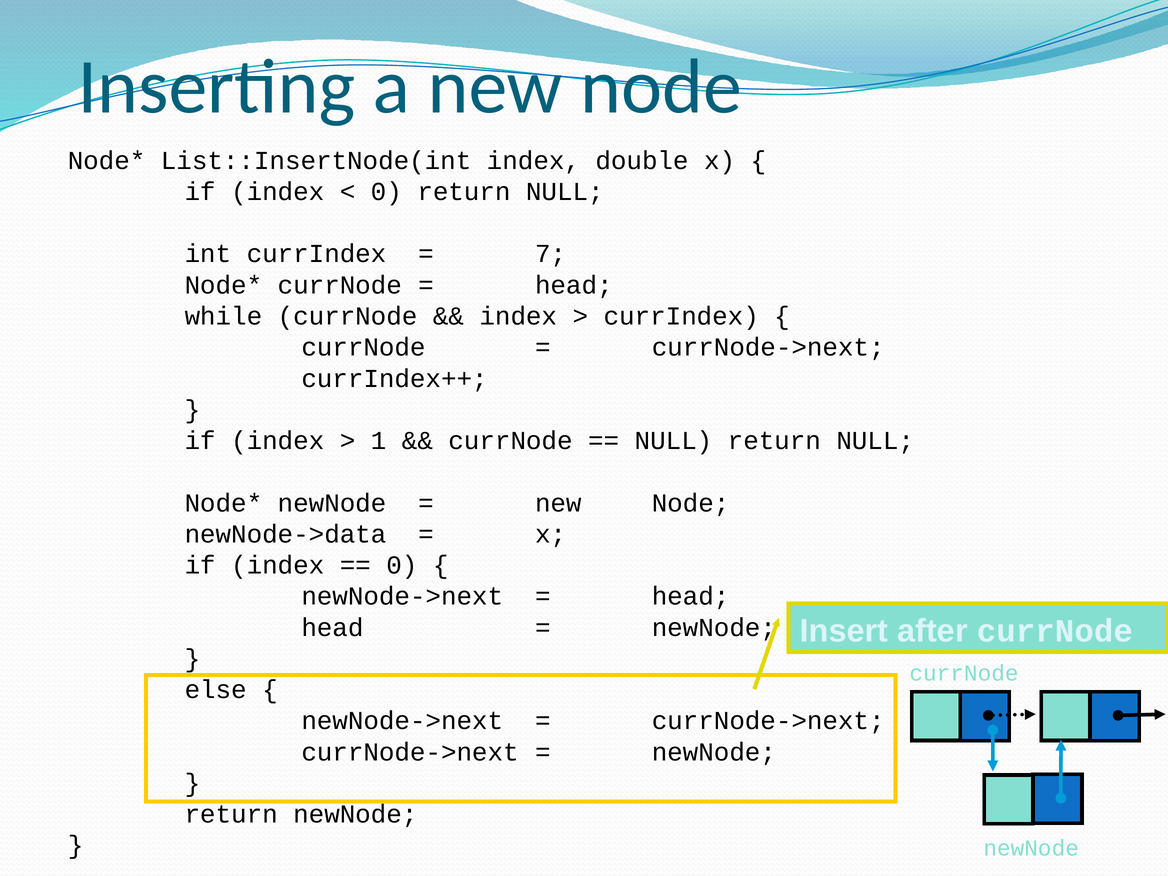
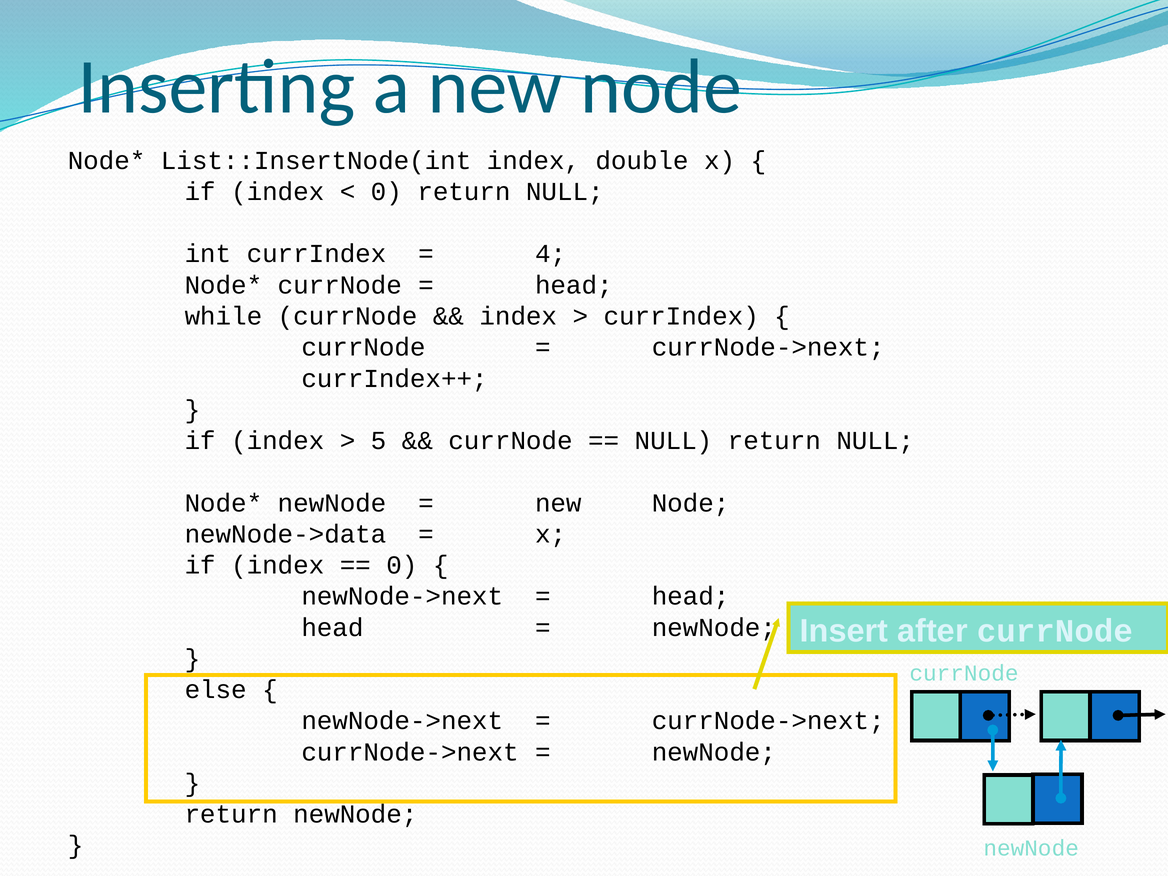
7: 7 -> 4 (551, 254)
1: 1 -> 5 (379, 441)
